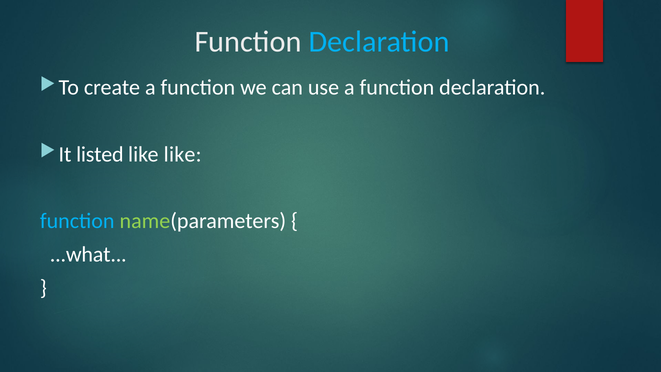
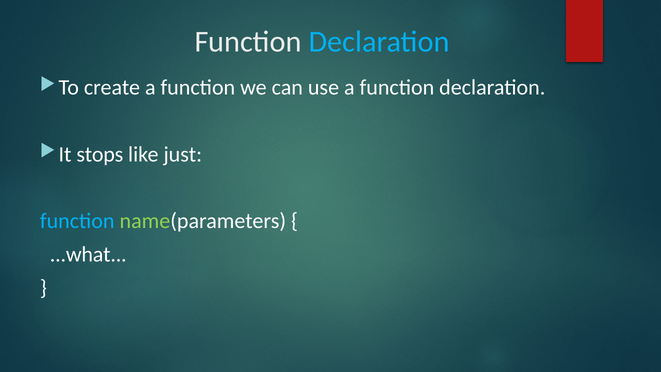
listed: listed -> stops (100, 154)
like like: like -> just (183, 154)
